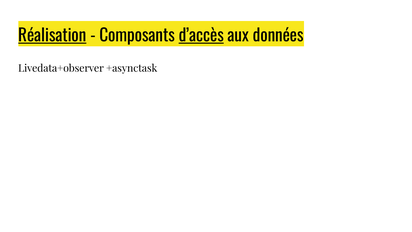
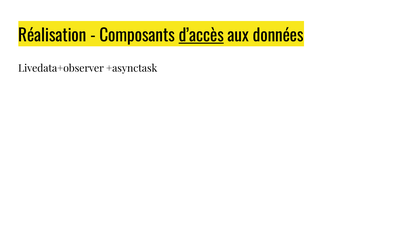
Réalisation underline: present -> none (52, 36)
